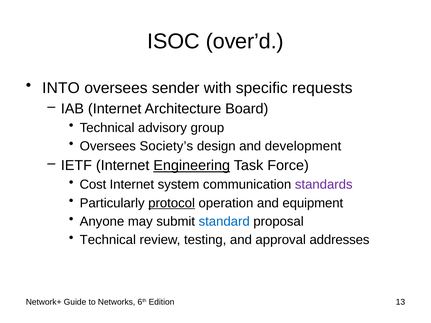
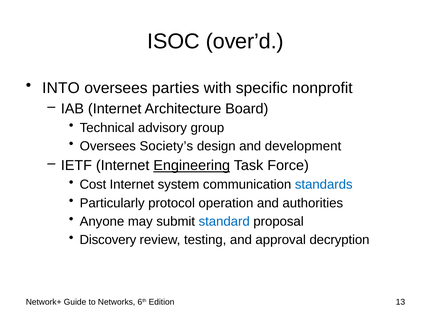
sender: sender -> parties (176, 88)
requests: requests -> nonprofit (322, 88)
standards colour: purple -> blue (324, 185)
protocol underline: present -> none (172, 203)
equipment: equipment -> authorities (313, 203)
Technical: Technical -> Discovery (108, 240)
addresses: addresses -> decryption (339, 240)
